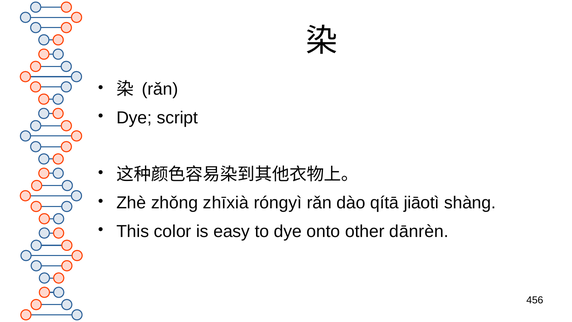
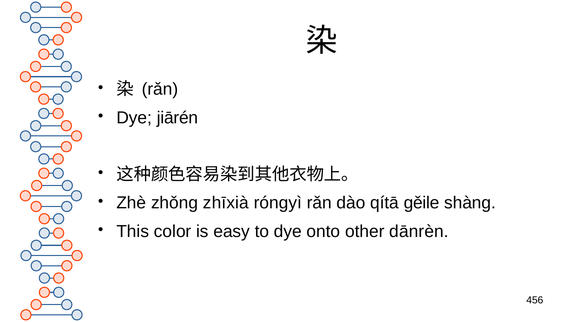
script: script -> jiārén (177, 118)
jiāotì: jiāotì -> gěile (422, 203)
